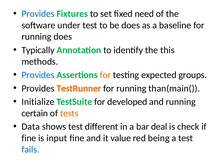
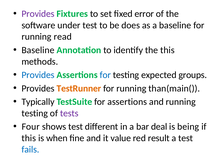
Provides colour: blue -> purple (38, 14)
need: need -> error (144, 14)
running does: does -> read (63, 37)
Typically: Typically -> Baseline (38, 50)
for colour: orange -> blue (105, 75)
Initialize: Initialize -> Typically (38, 102)
for developed: developed -> assertions (127, 102)
certain: certain -> testing (35, 113)
tests colour: orange -> purple (69, 113)
Data: Data -> Four (31, 126)
check: check -> being (188, 126)
fine: fine -> this (29, 138)
input: input -> when (57, 138)
being: being -> result (159, 138)
